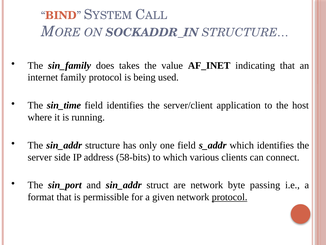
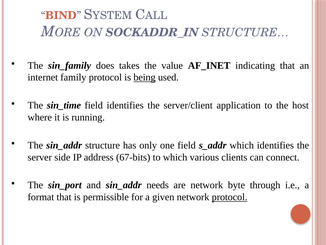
being underline: none -> present (145, 77)
58-bits: 58-bits -> 67-bits (133, 157)
struct: struct -> needs (158, 185)
passing: passing -> through (265, 185)
